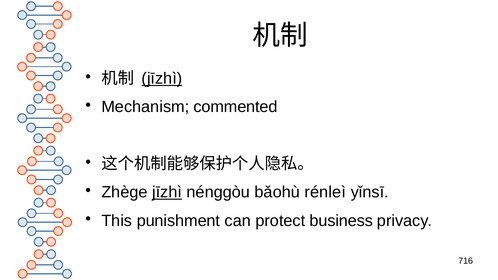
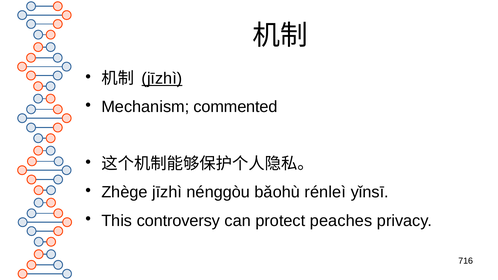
jīzhì underline: present -> none (167, 192)
punishment: punishment -> controversy (178, 221)
business: business -> peaches (341, 221)
